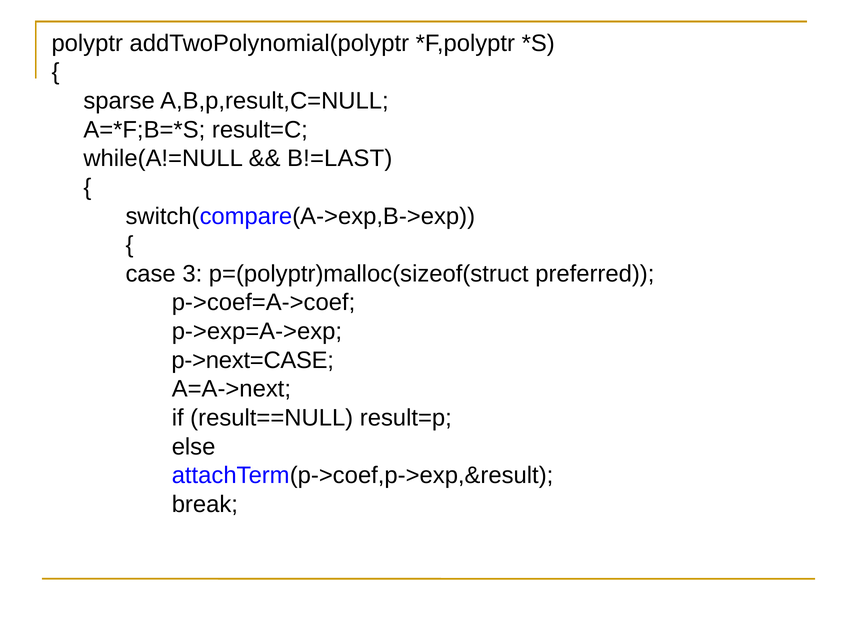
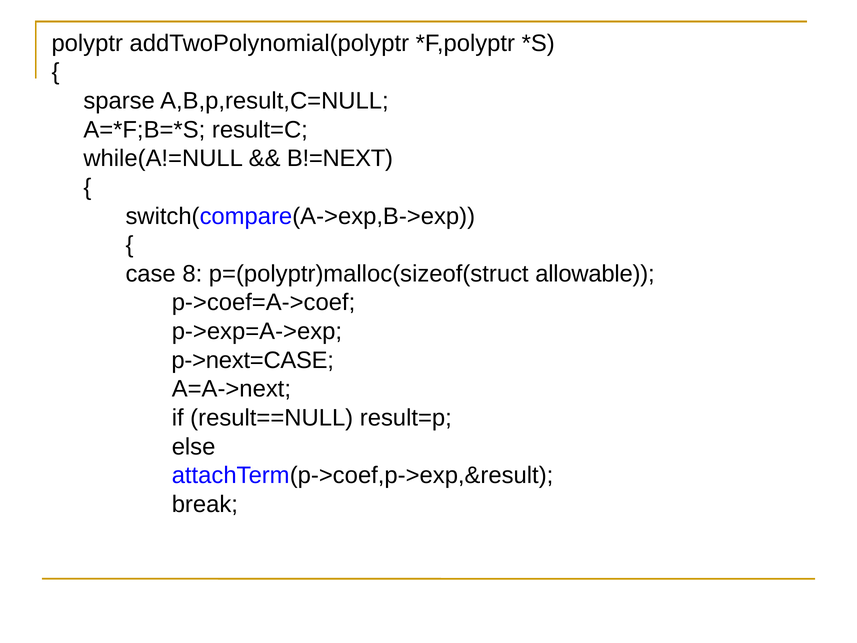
B!=LAST: B!=LAST -> B!=NEXT (340, 158)
3: 3 -> 8 (192, 274)
preferred: preferred -> allowable (595, 274)
